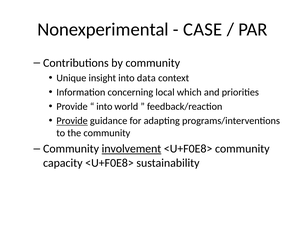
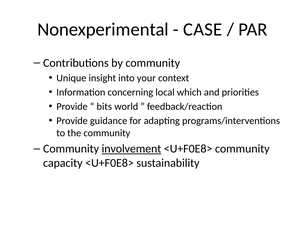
data: data -> your (146, 78)
into: into -> bits (104, 106)
Provide underline: present -> none (72, 121)
